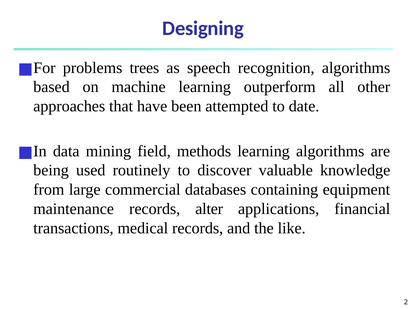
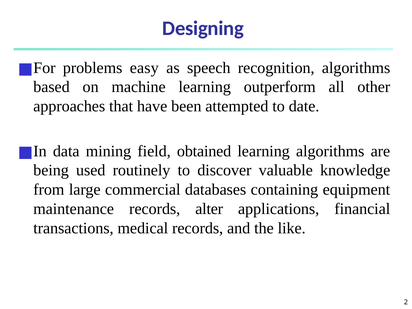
trees: trees -> easy (144, 68)
methods: methods -> obtained (204, 151)
